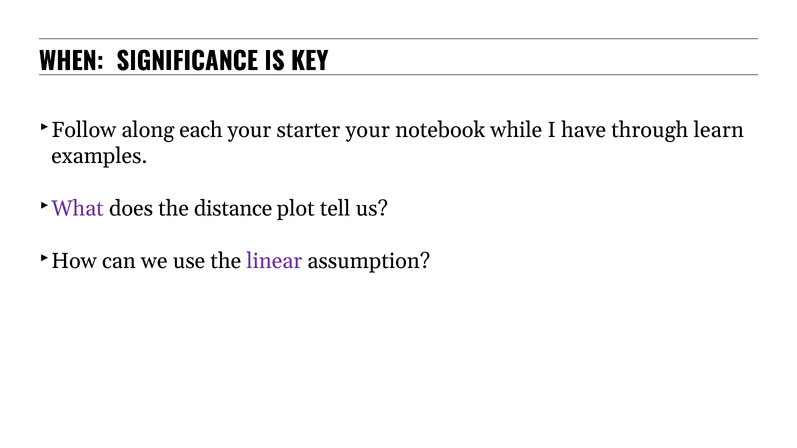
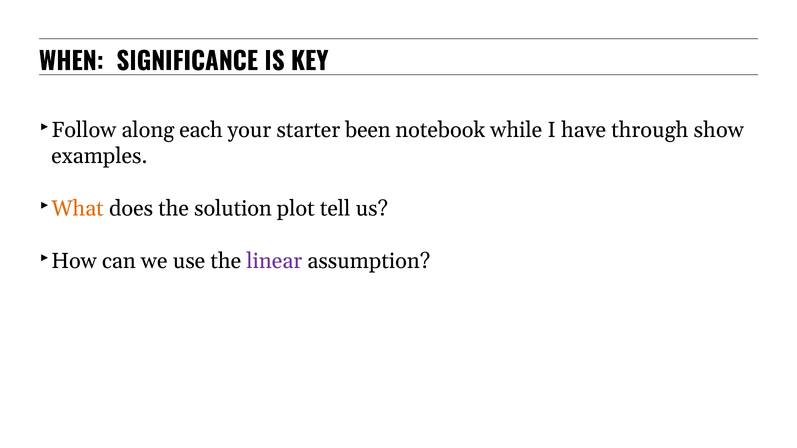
starter your: your -> been (368, 130)
learn: learn -> show (719, 130)
What colour: purple -> orange (78, 208)
distance: distance -> solution (233, 208)
